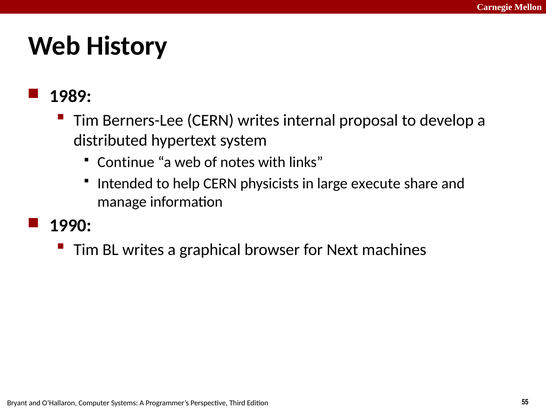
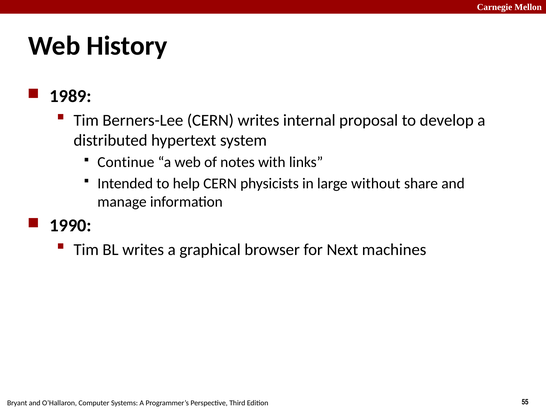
execute: execute -> without (376, 184)
